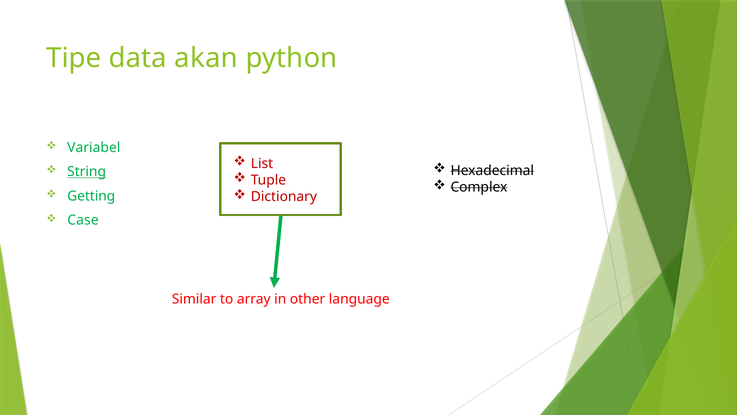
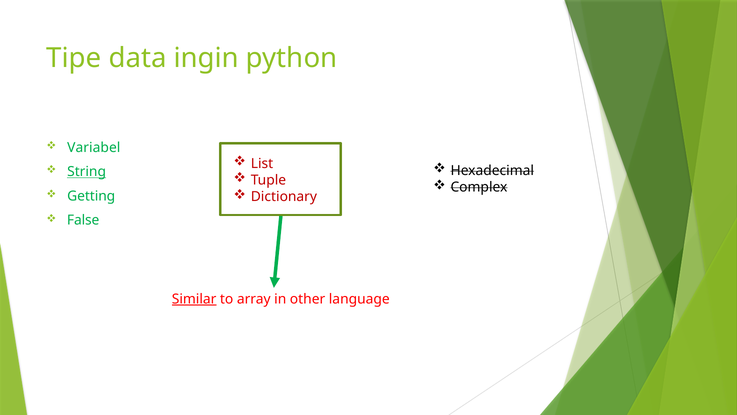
akan: akan -> ingin (206, 58)
Case: Case -> False (83, 220)
Similar underline: none -> present (194, 299)
